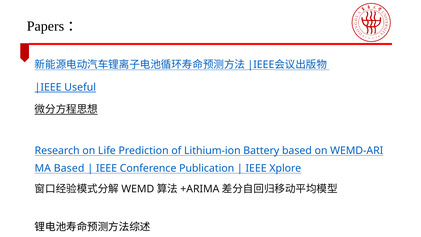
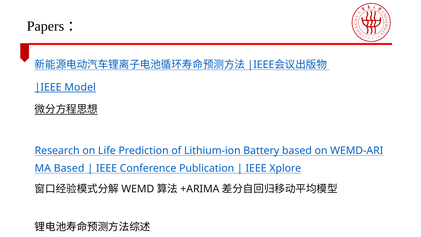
Useful: Useful -> Model (80, 87)
